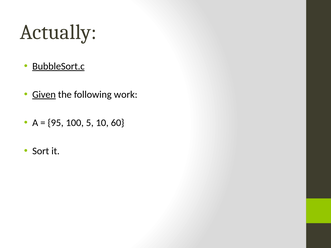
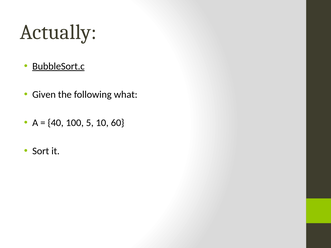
Given underline: present -> none (44, 95)
work: work -> what (126, 95)
95: 95 -> 40 (56, 123)
